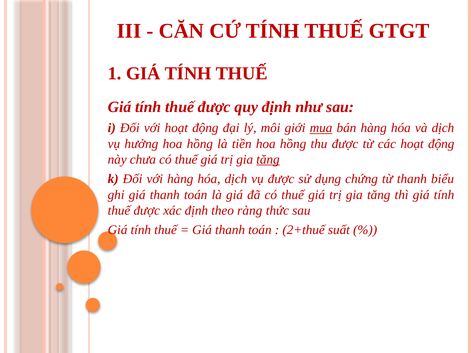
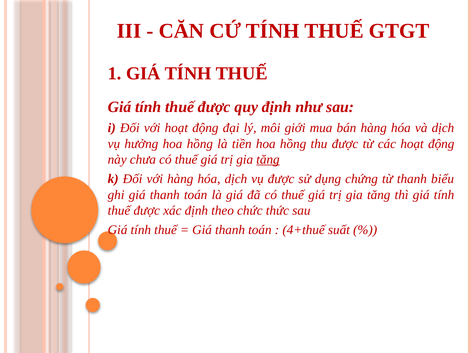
mua underline: present -> none (321, 128)
ràng: ràng -> chức (250, 211)
2+thuế: 2+thuế -> 4+thuế (304, 230)
